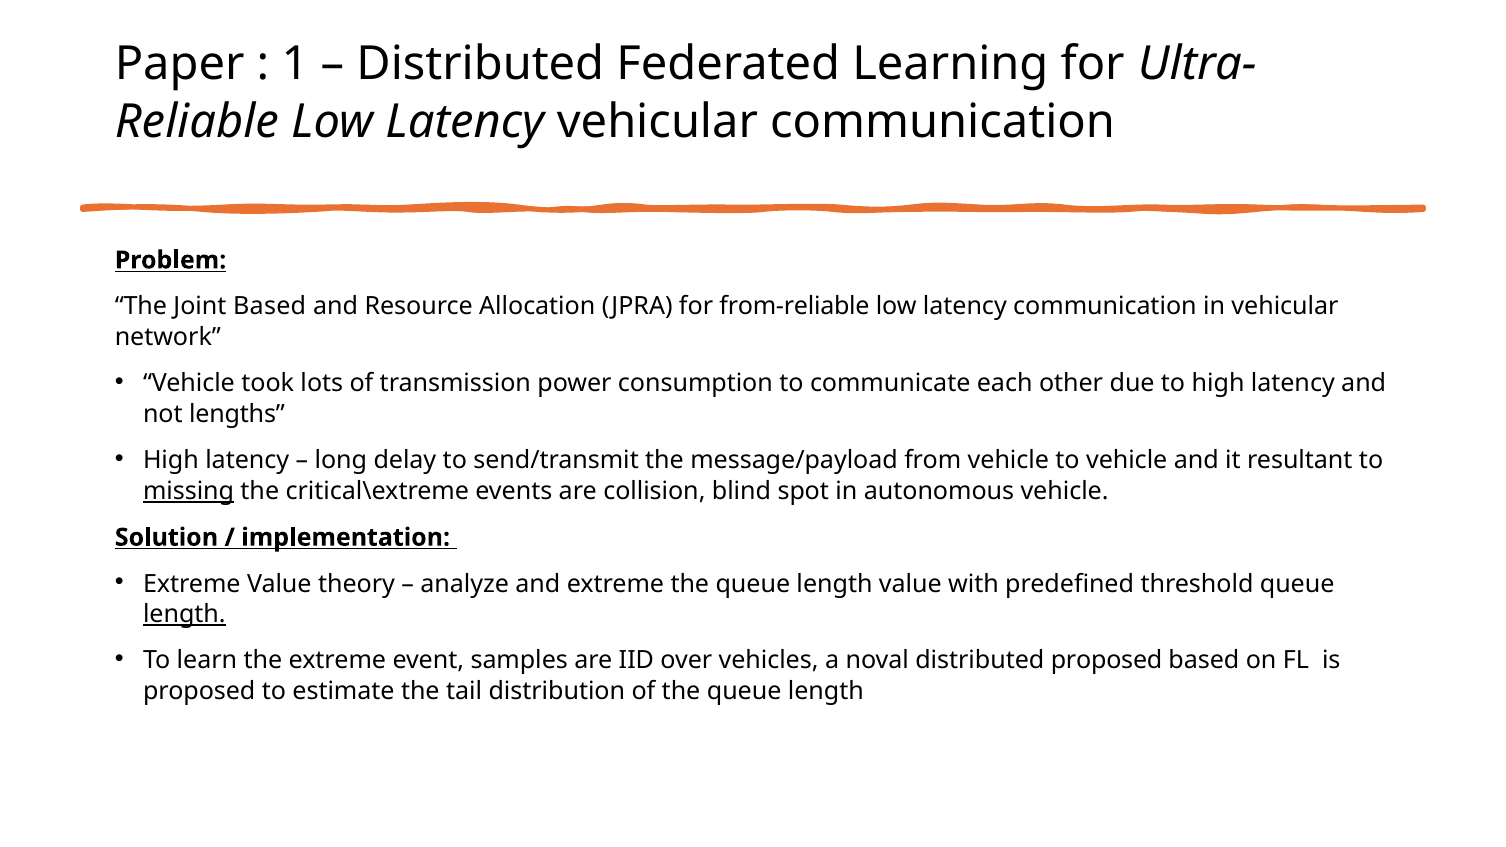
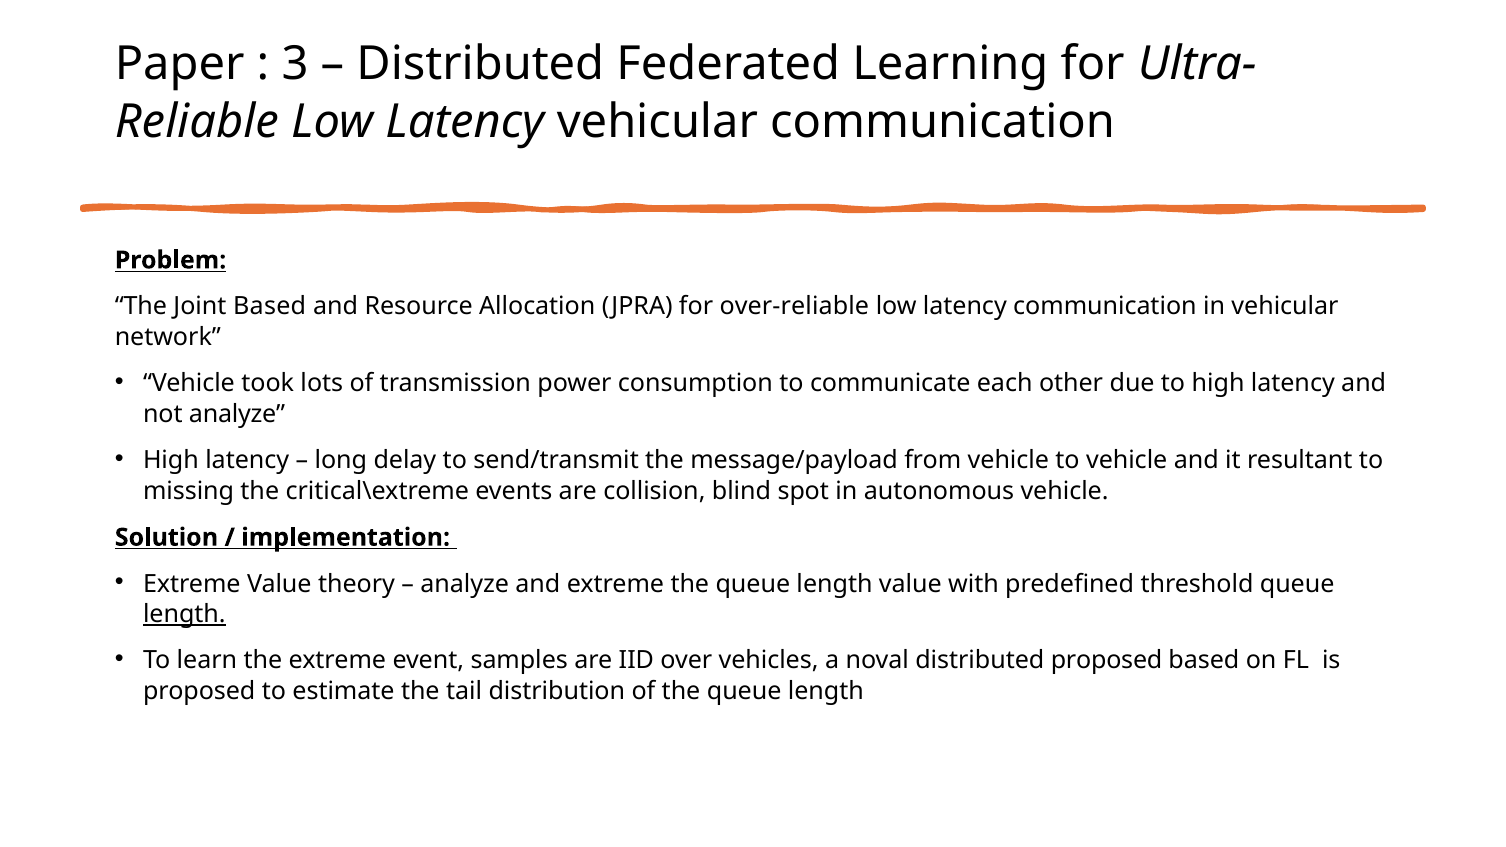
1: 1 -> 3 (295, 64)
from-reliable: from-reliable -> over-reliable (794, 307)
not lengths: lengths -> analyze (237, 414)
missing underline: present -> none (189, 491)
